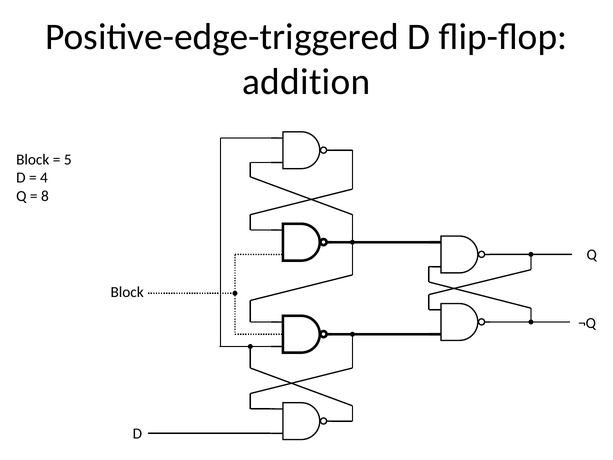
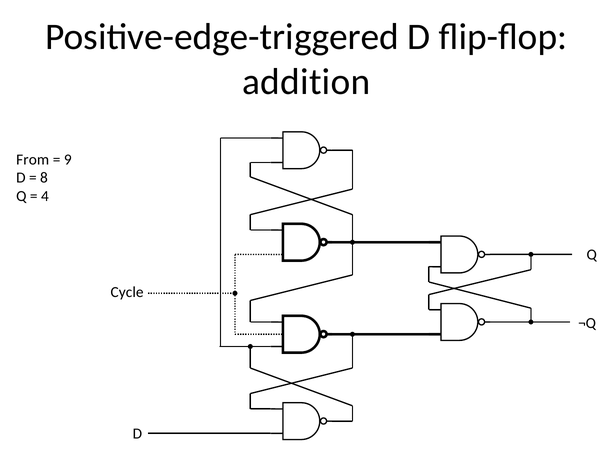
Block: Block -> From (33, 159)
5: 5 -> 9 (68, 159)
4: 4 -> 8 (44, 178)
8: 8 -> 4 (45, 196)
Block: Block -> Cycle (127, 292)
